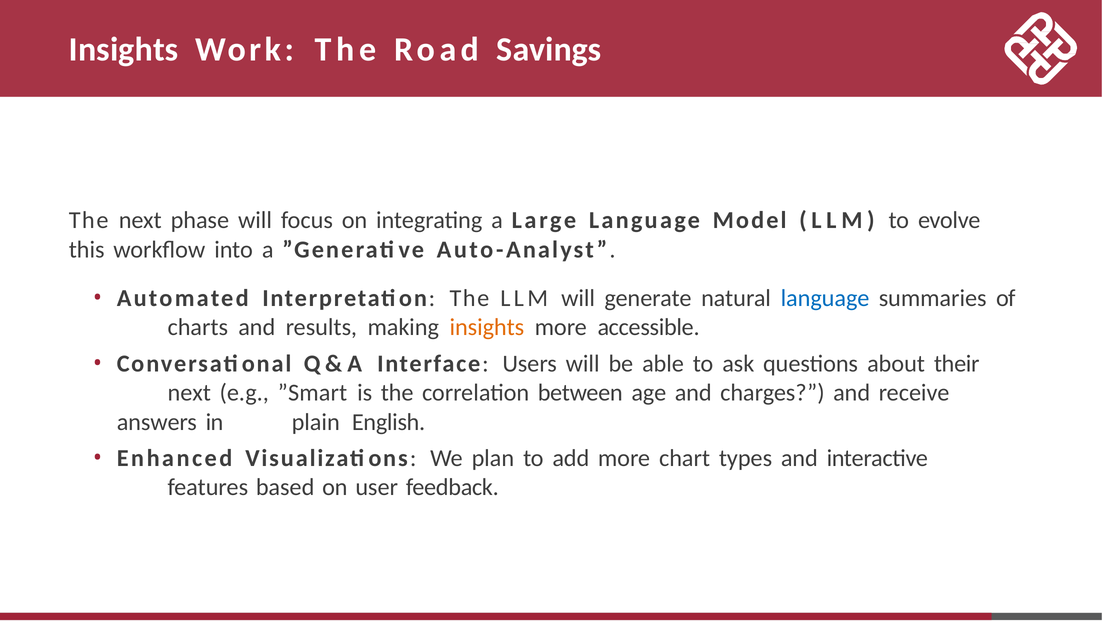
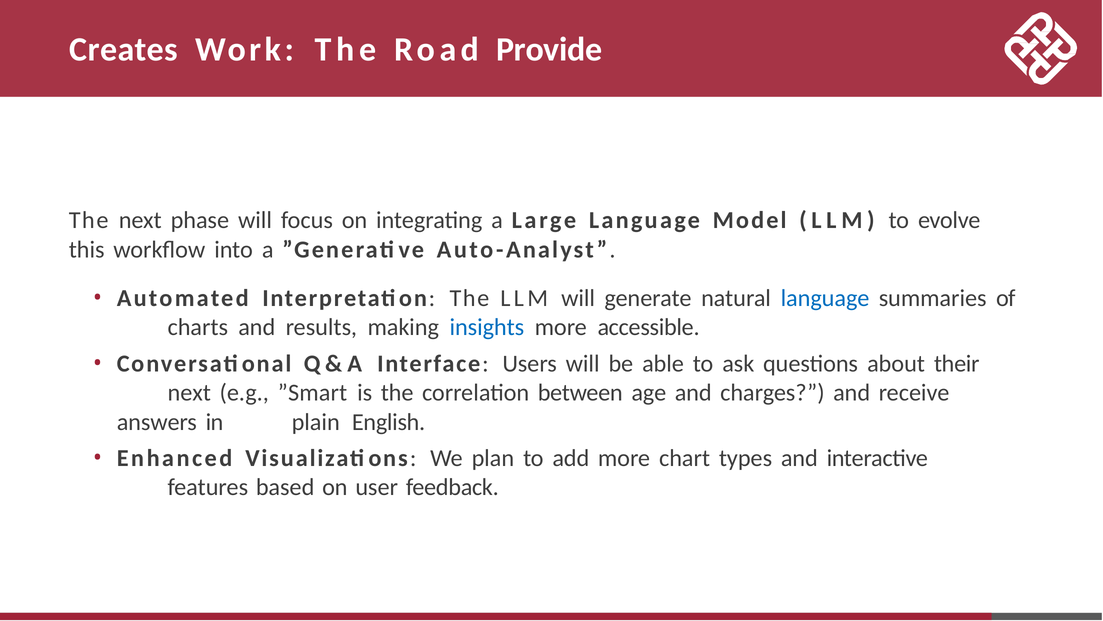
Insights: Insights -> Creates (124, 49)
Savings: Savings -> Provide (549, 49)
insights colour: orange -> blue (487, 327)
